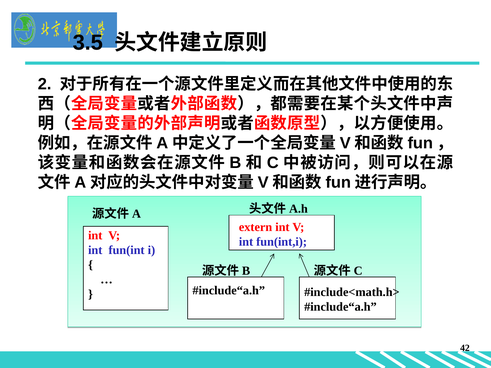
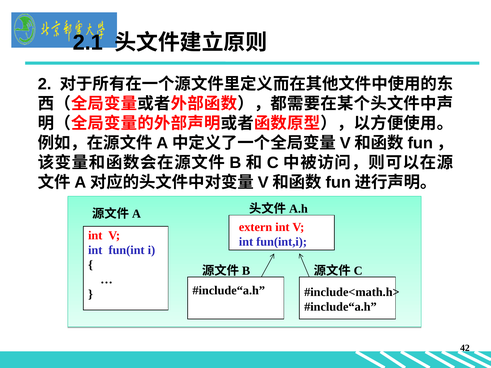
3.5: 3.5 -> 2.1 (88, 43)
